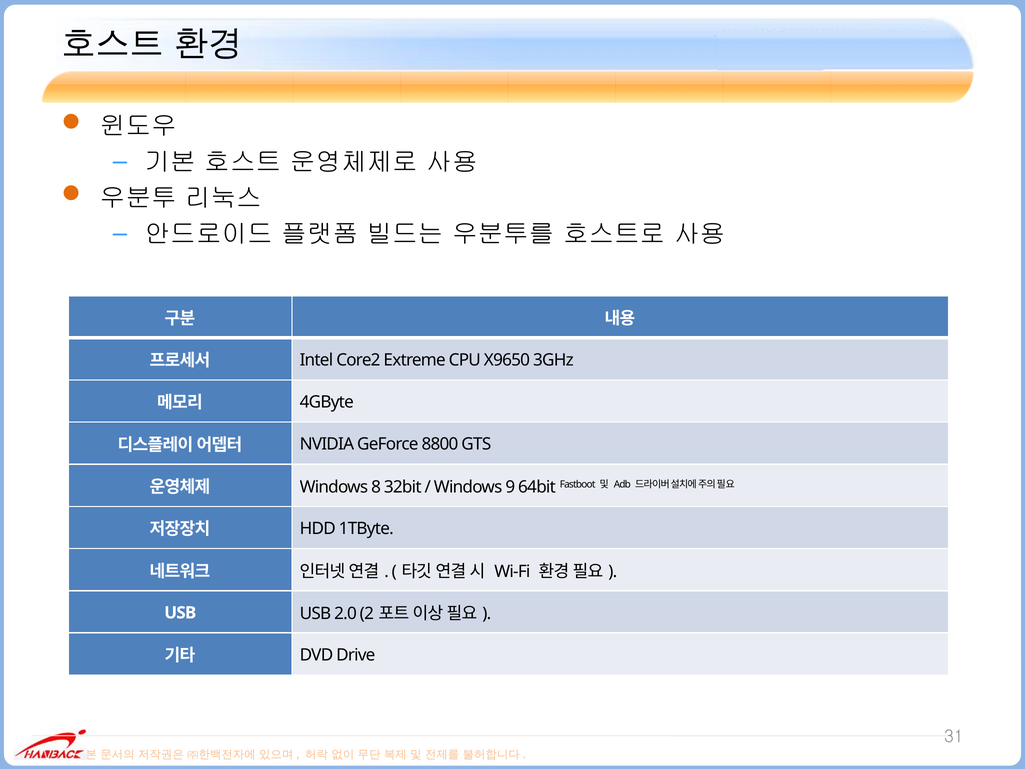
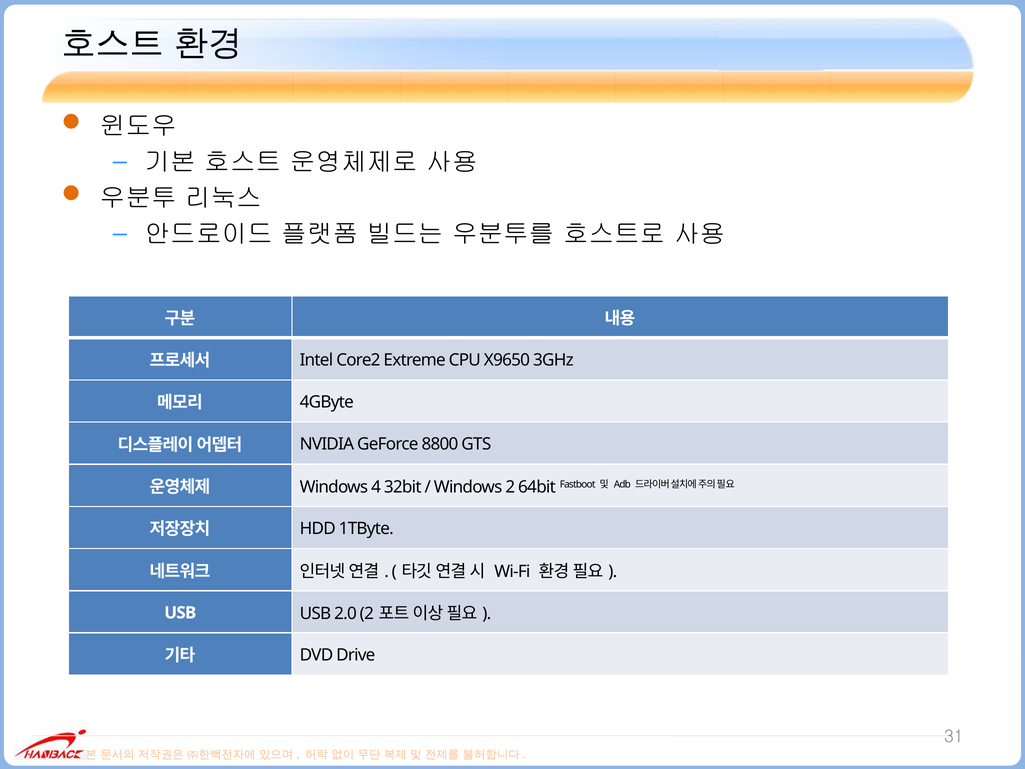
8: 8 -> 4 (376, 487)
Windows 9: 9 -> 2 (510, 487)
